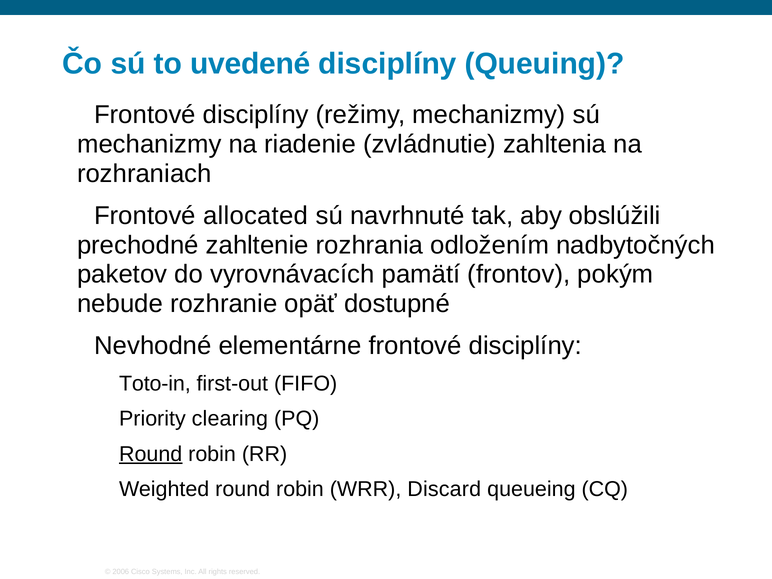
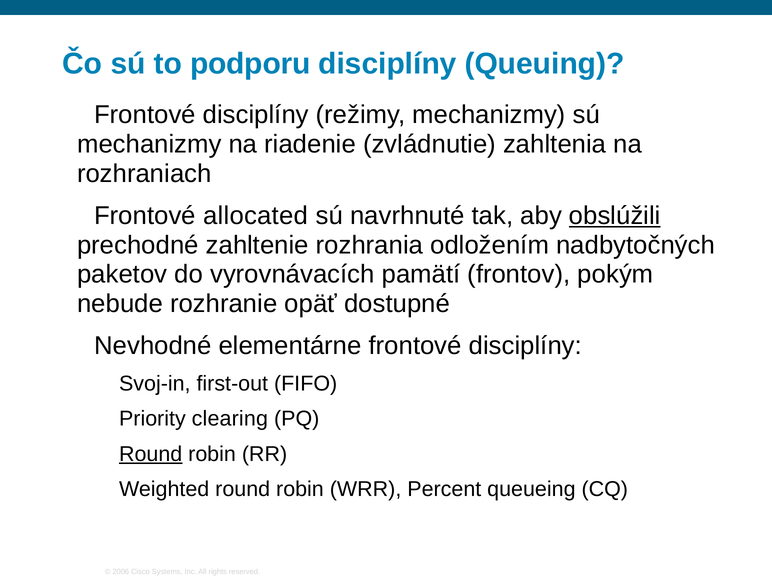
uvedené: uvedené -> podporu (250, 64)
obslúžili underline: none -> present (615, 216)
Toto-in: Toto-in -> Svoj-in (155, 384)
Discard: Discard -> Percent (444, 489)
